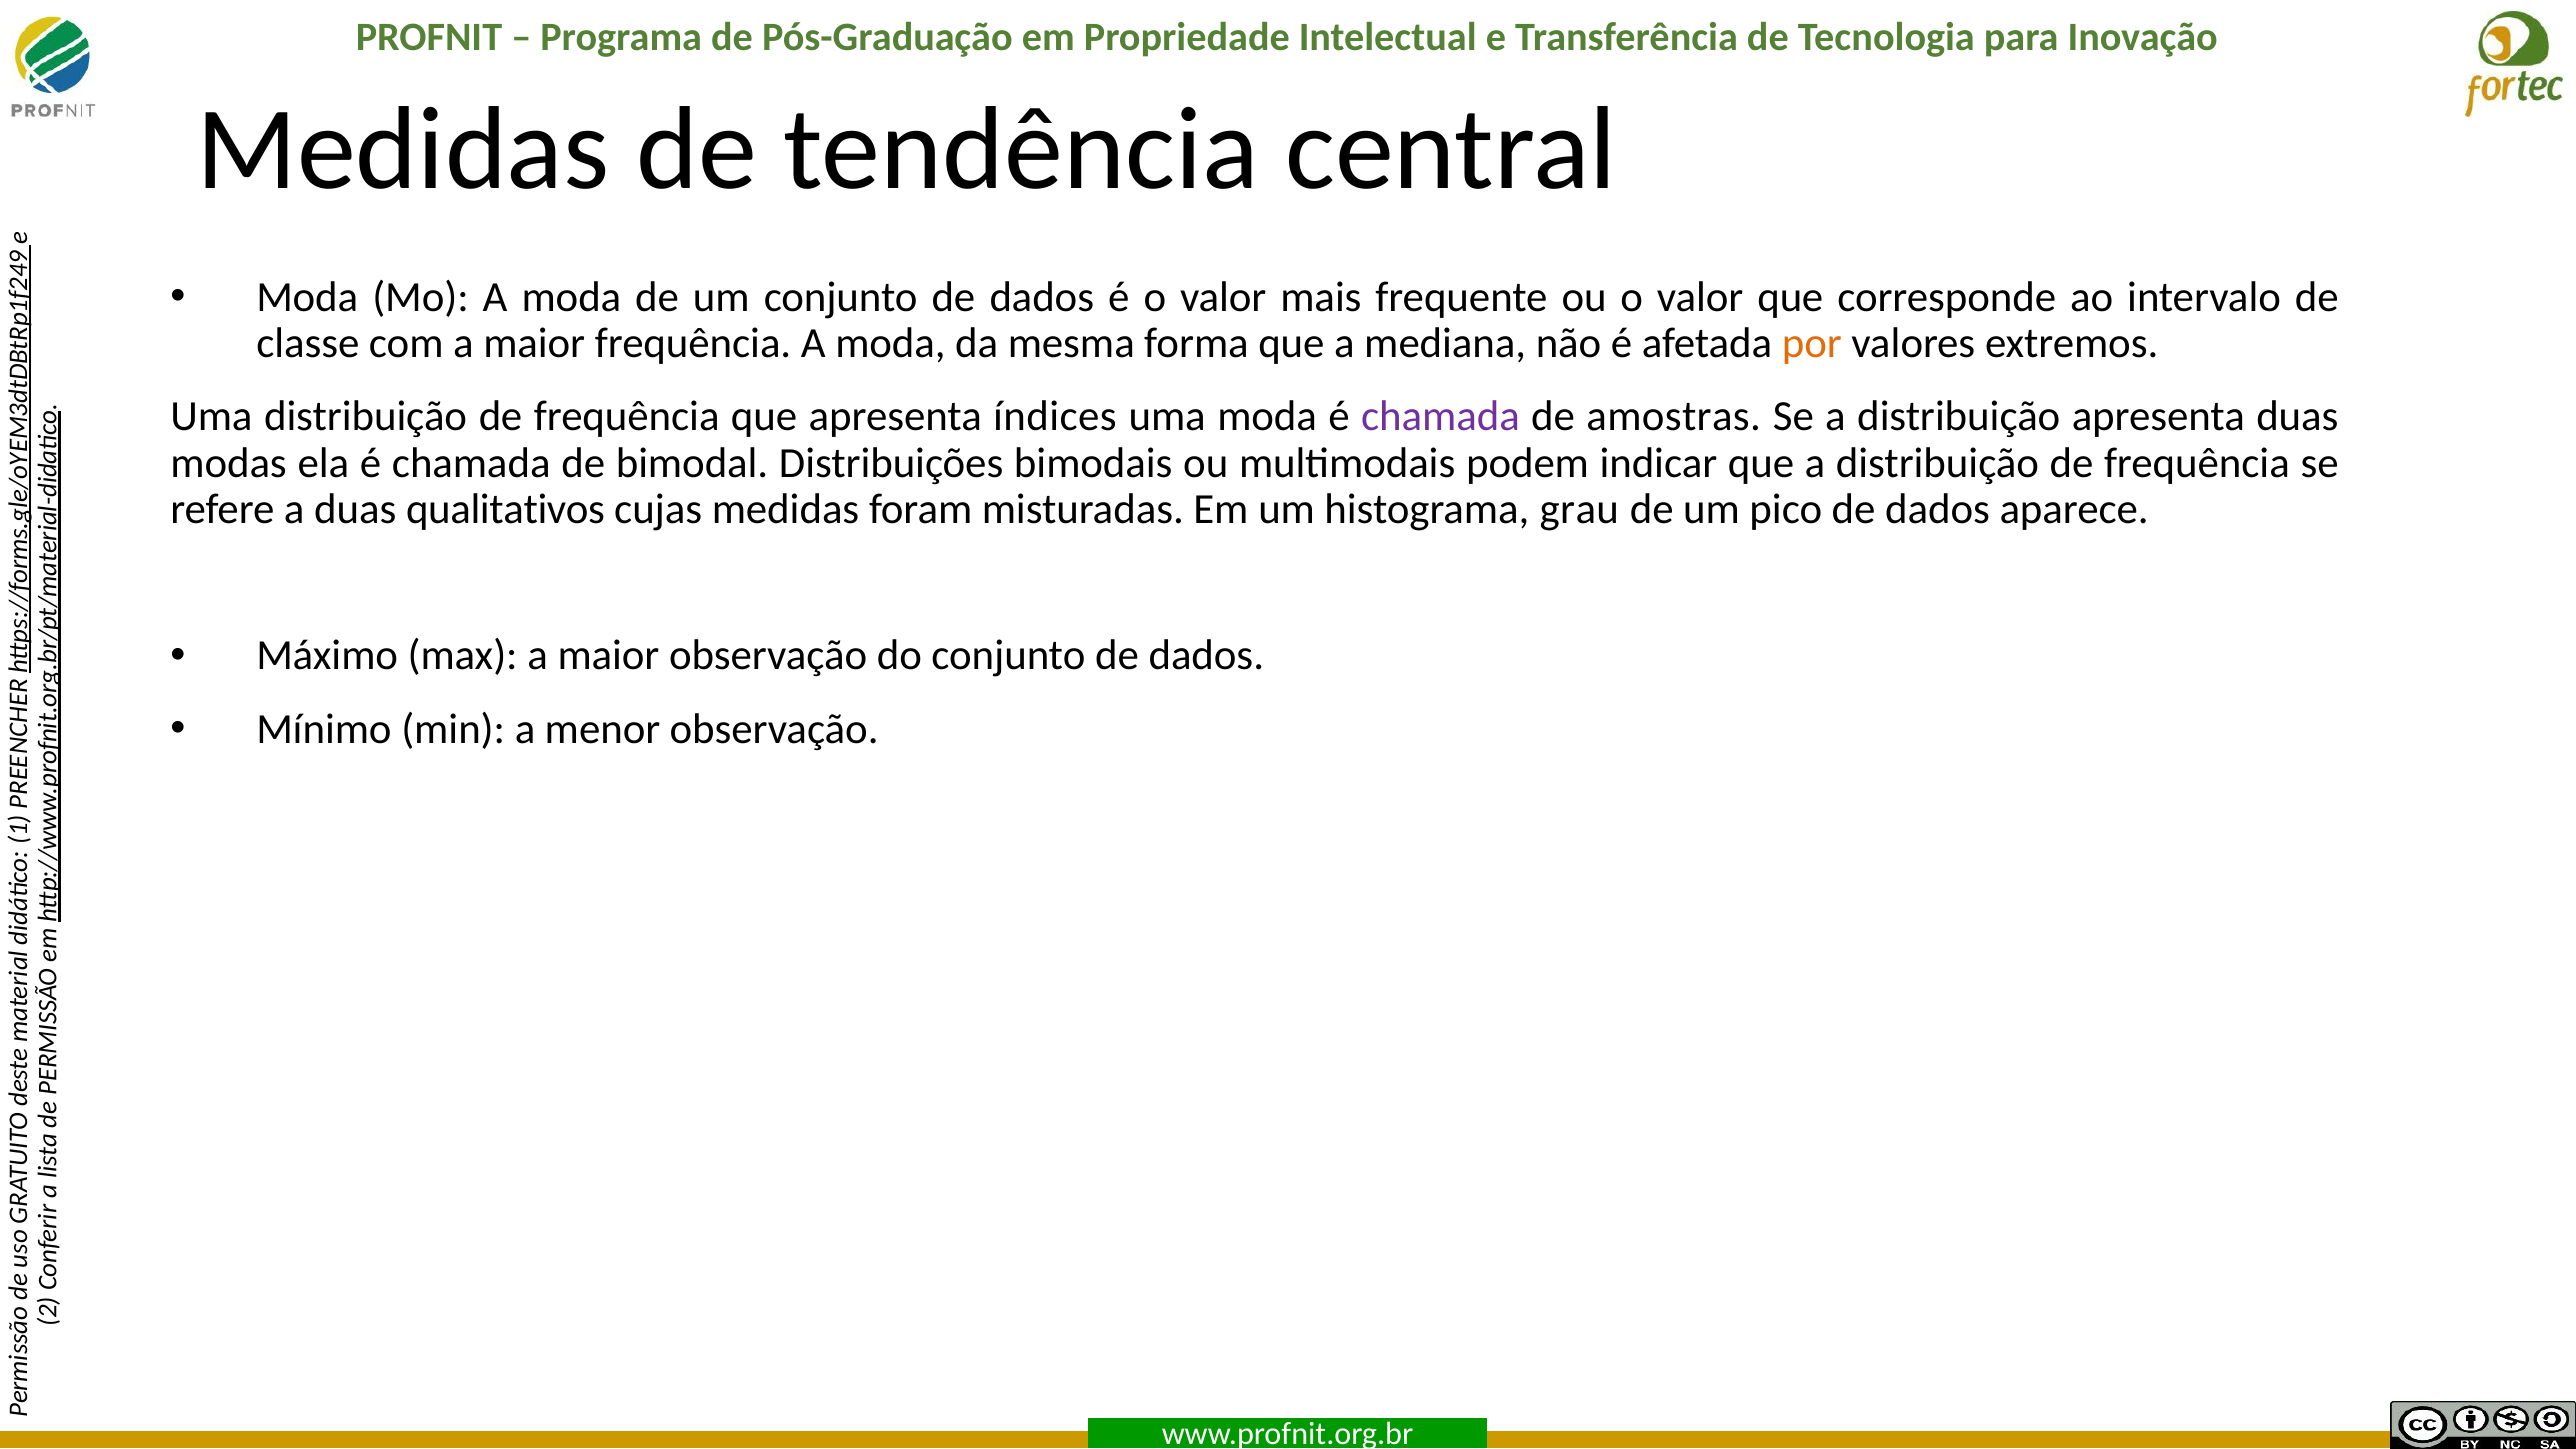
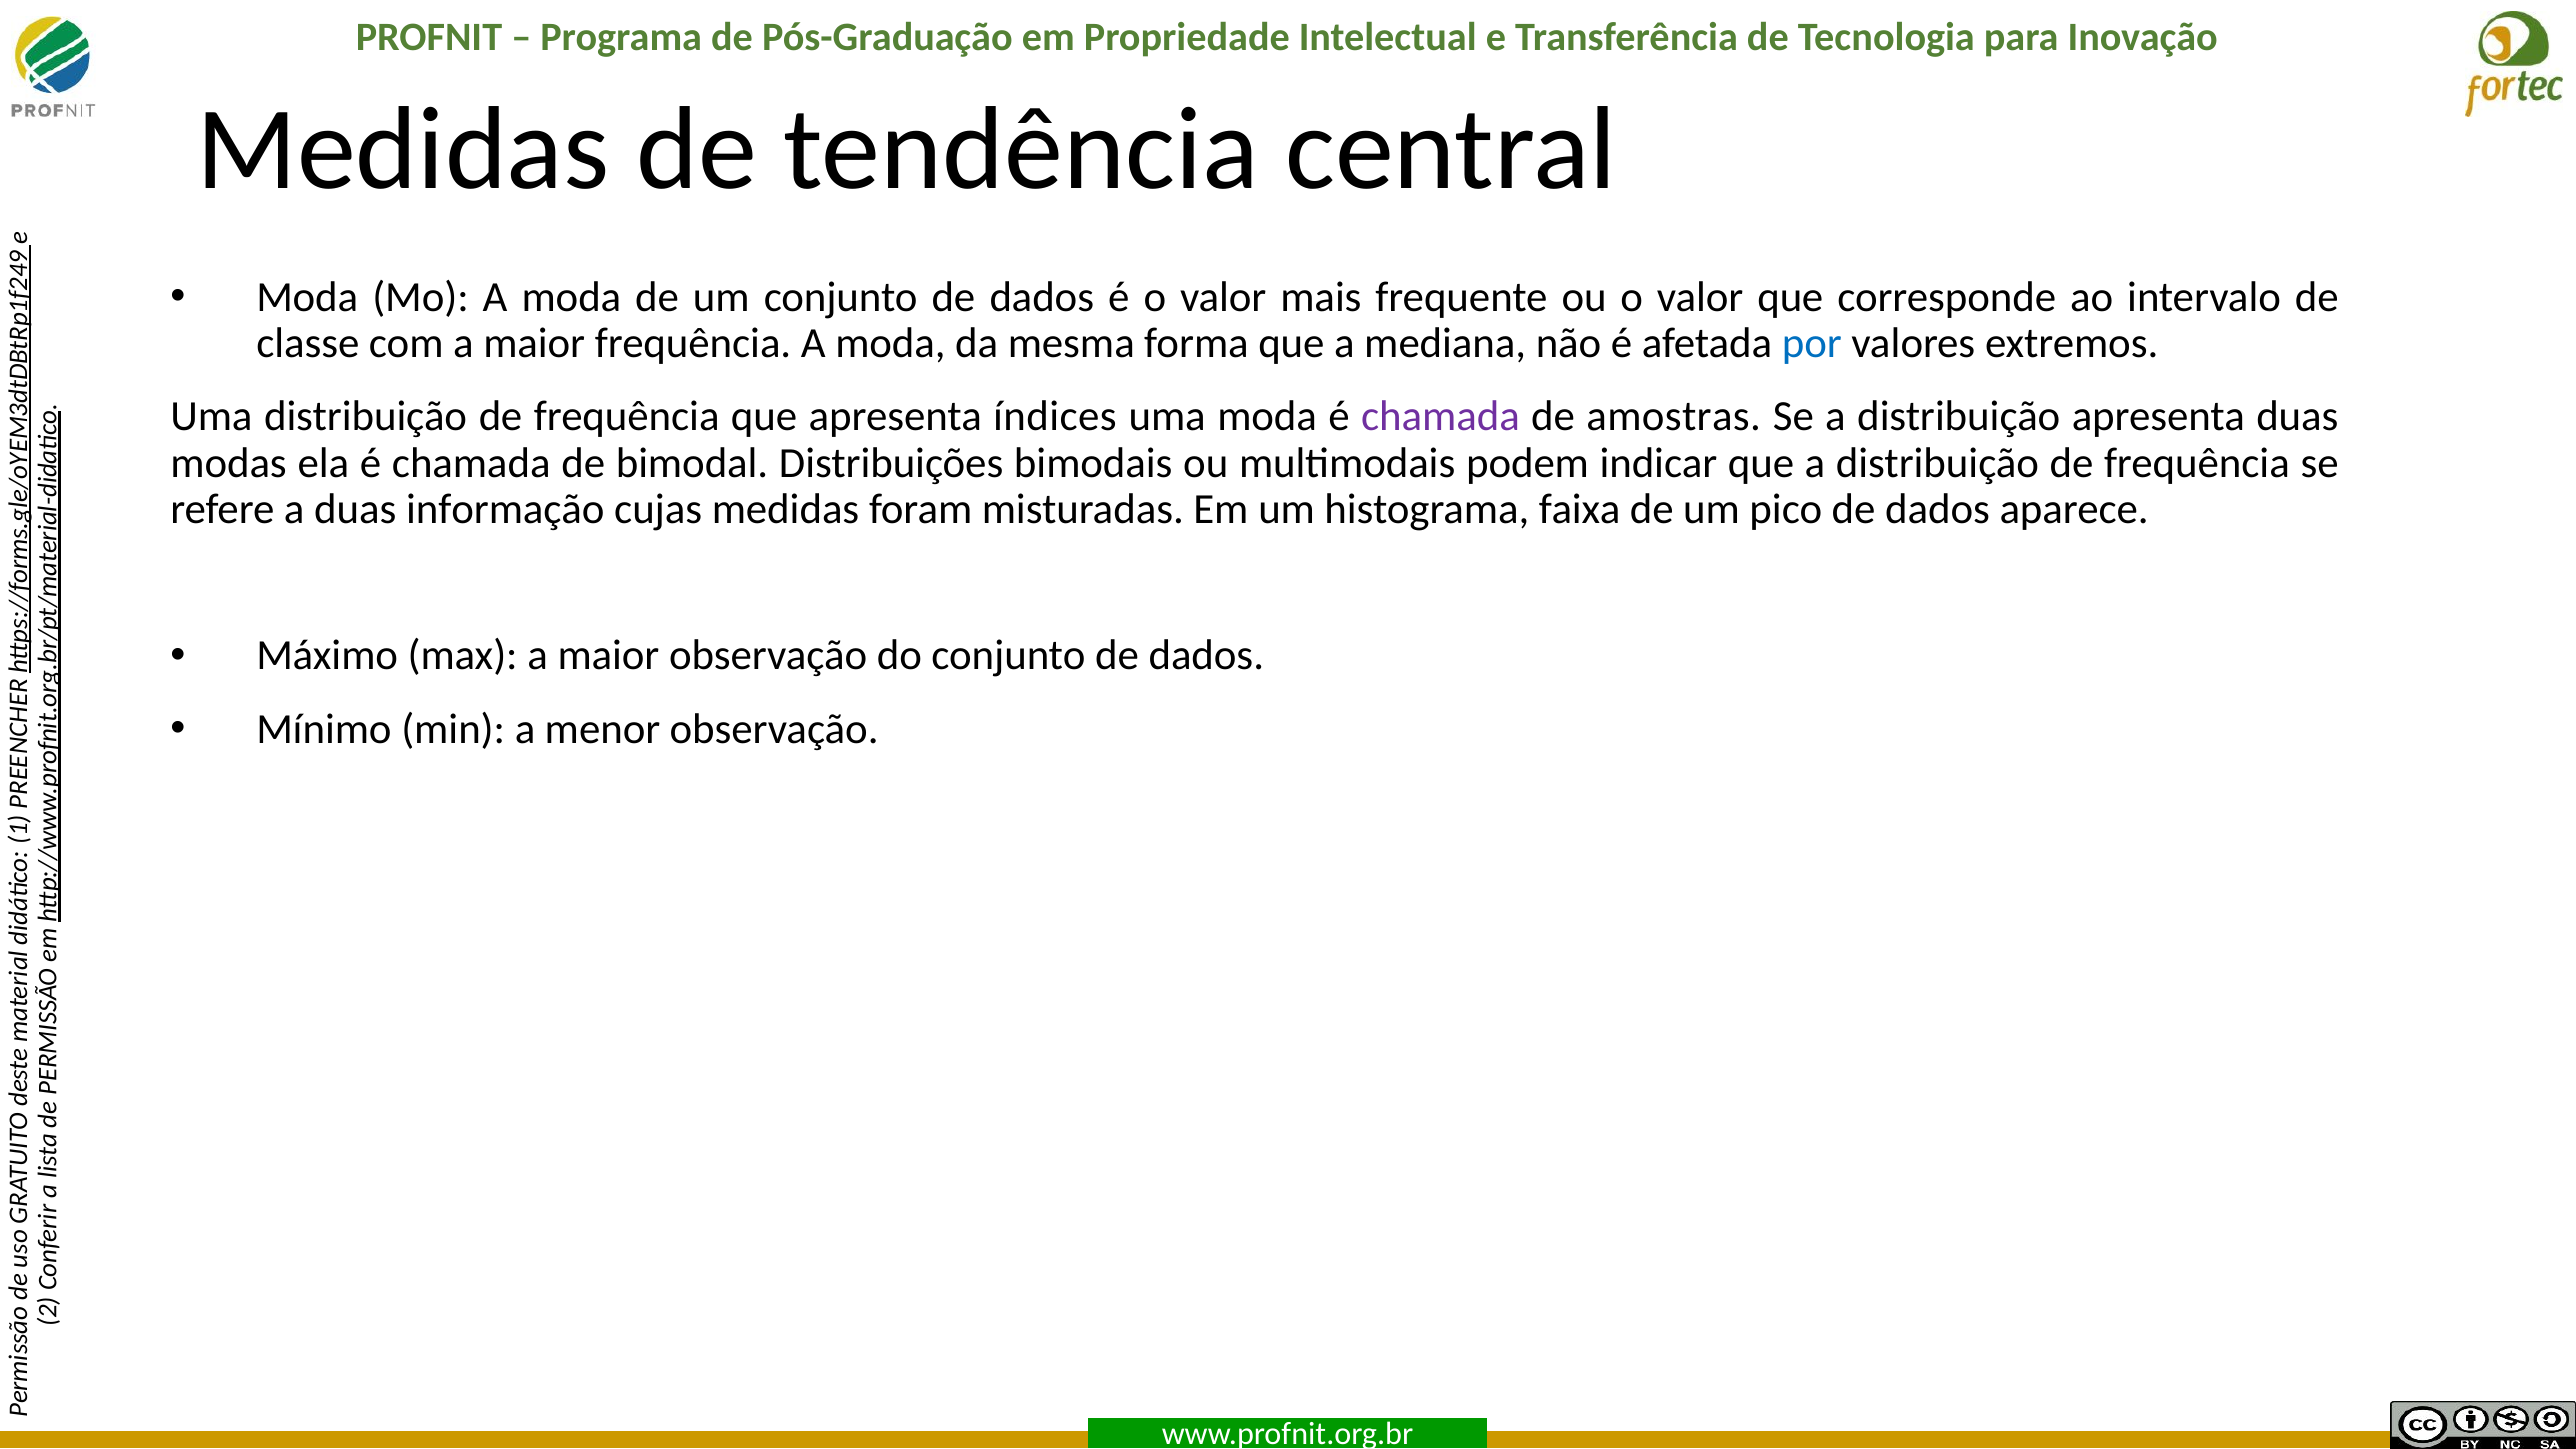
por colour: orange -> blue (1812, 344)
qualitativos: qualitativos -> informação (505, 509)
grau: grau -> faixa (1580, 509)
